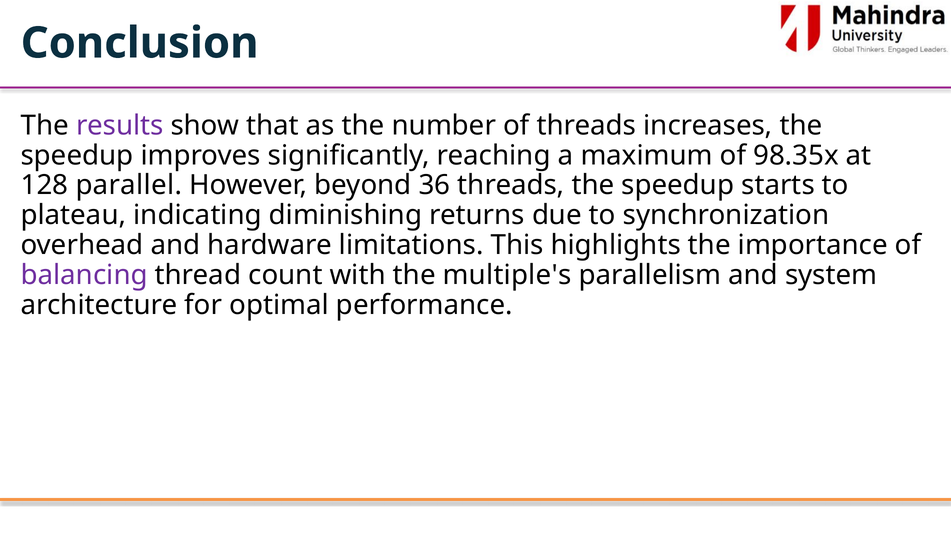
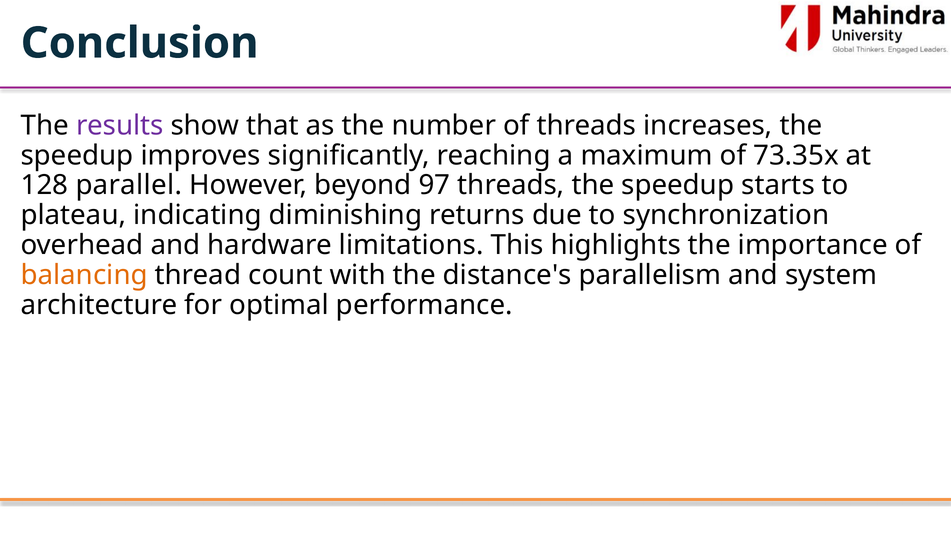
98.35x: 98.35x -> 73.35x (796, 155)
36: 36 -> 97 (434, 185)
balancing colour: purple -> orange (84, 275)
multiple's: multiple's -> distance's (507, 275)
